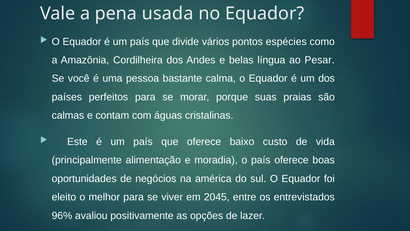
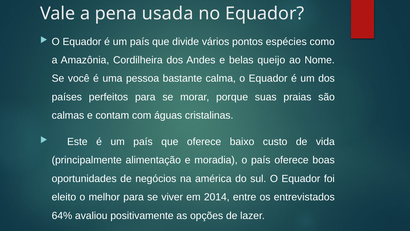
belas língua: língua -> queijo (271, 60)
ao Pesar: Pesar -> Nome (320, 60)
2045: 2045 -> 2014 (217, 197)
96%: 96% -> 64% (62, 215)
